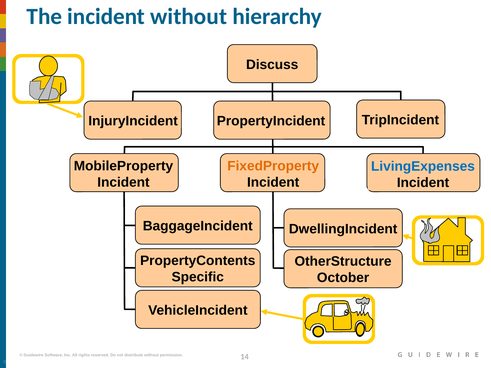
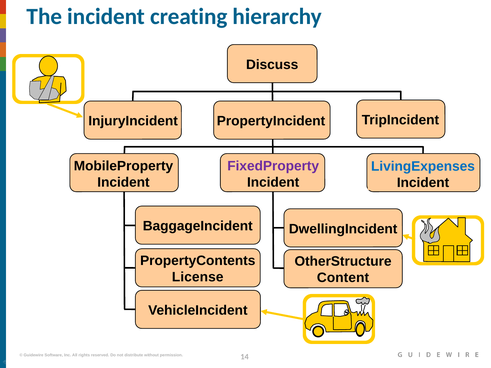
incident without: without -> creating (189, 17)
FixedProperty colour: orange -> purple (273, 166)
Specific: Specific -> License (198, 277)
October: October -> Content (343, 278)
